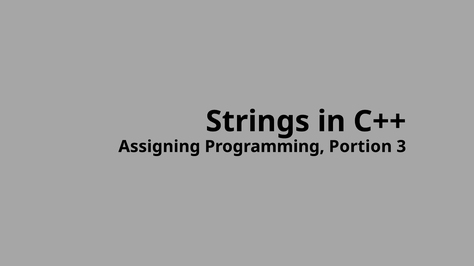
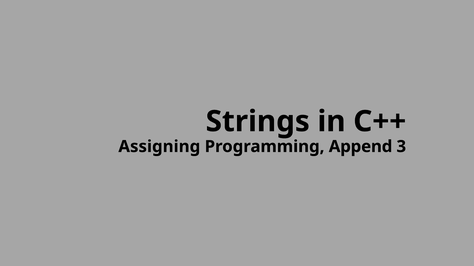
Portion: Portion -> Append (361, 147)
